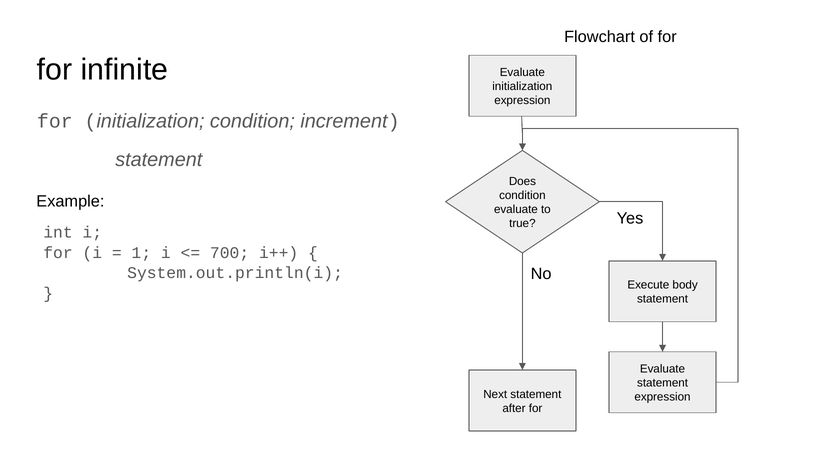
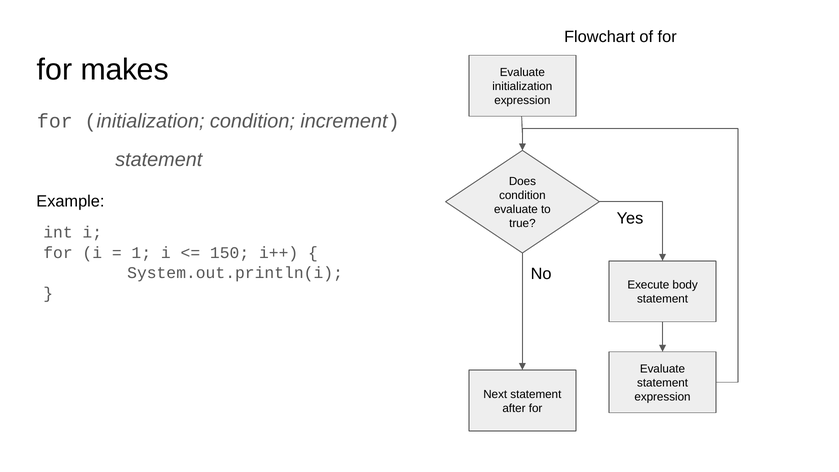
infinite: infinite -> makes (125, 70)
700: 700 -> 150 (230, 253)
